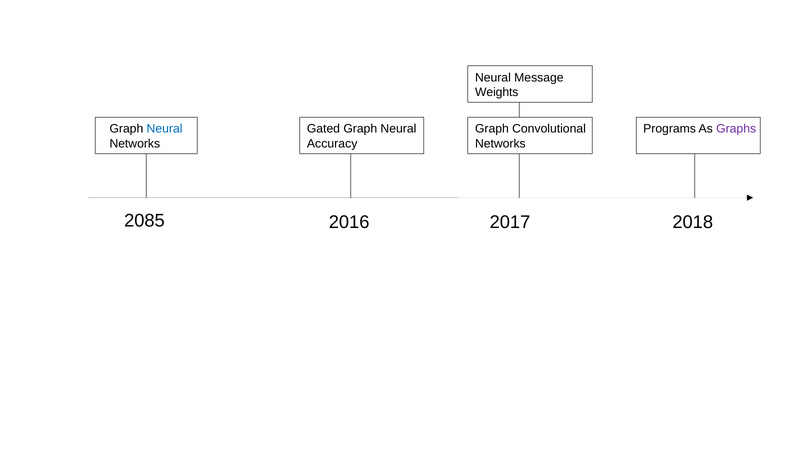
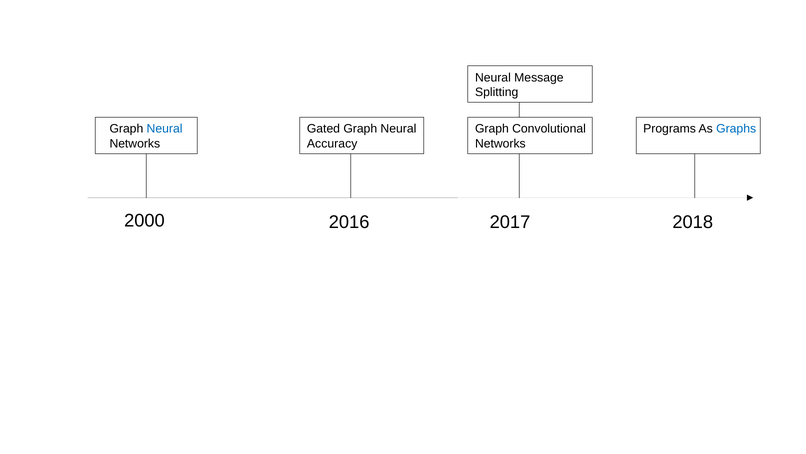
Weights: Weights -> Splitting (497, 92)
Graphs colour: purple -> blue (736, 129)
2085: 2085 -> 2000 (144, 221)
